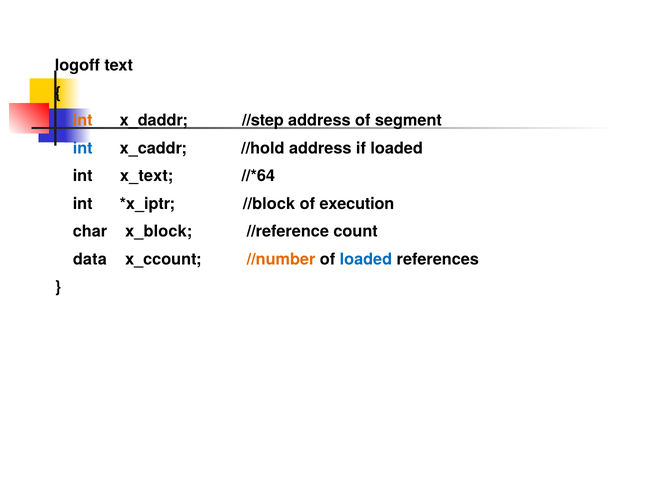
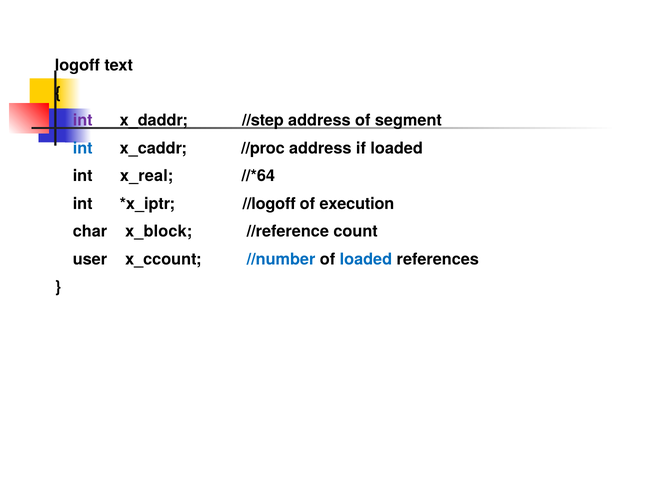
int colour: orange -> purple (83, 120)
//hold: //hold -> //proc (263, 148)
x_text: x_text -> x_real (147, 176)
//block: //block -> //logoff (269, 203)
data: data -> user (90, 259)
//number colour: orange -> blue (281, 259)
